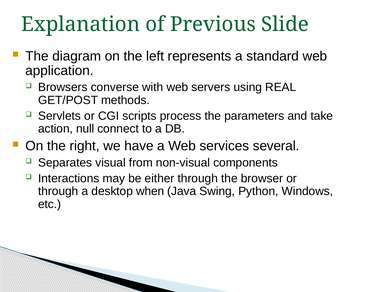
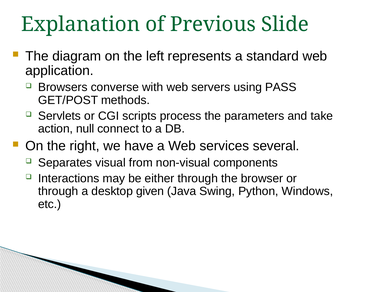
REAL: REAL -> PASS (281, 87)
when: when -> given (150, 191)
